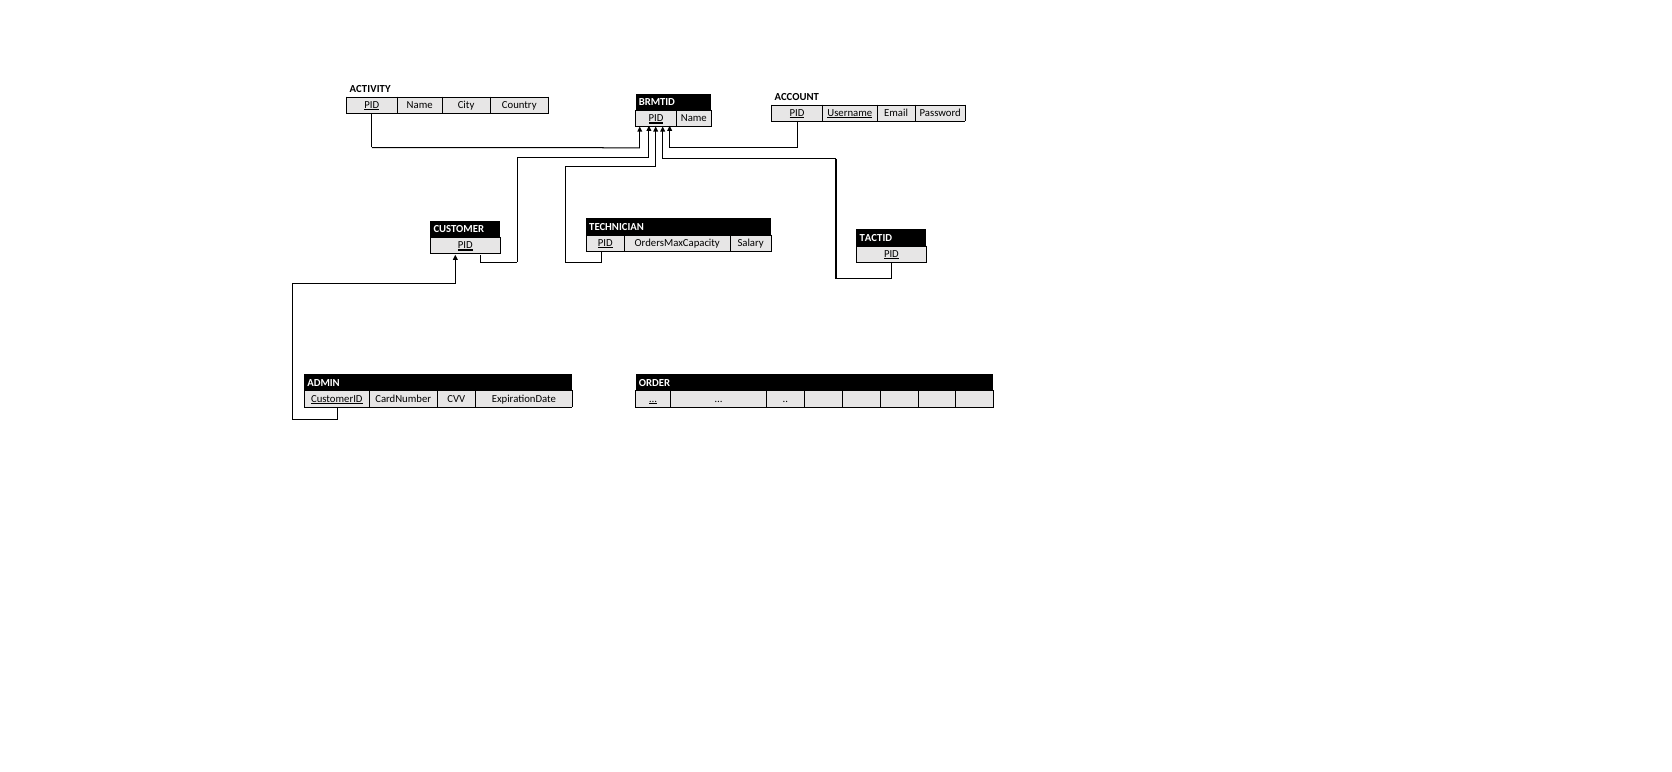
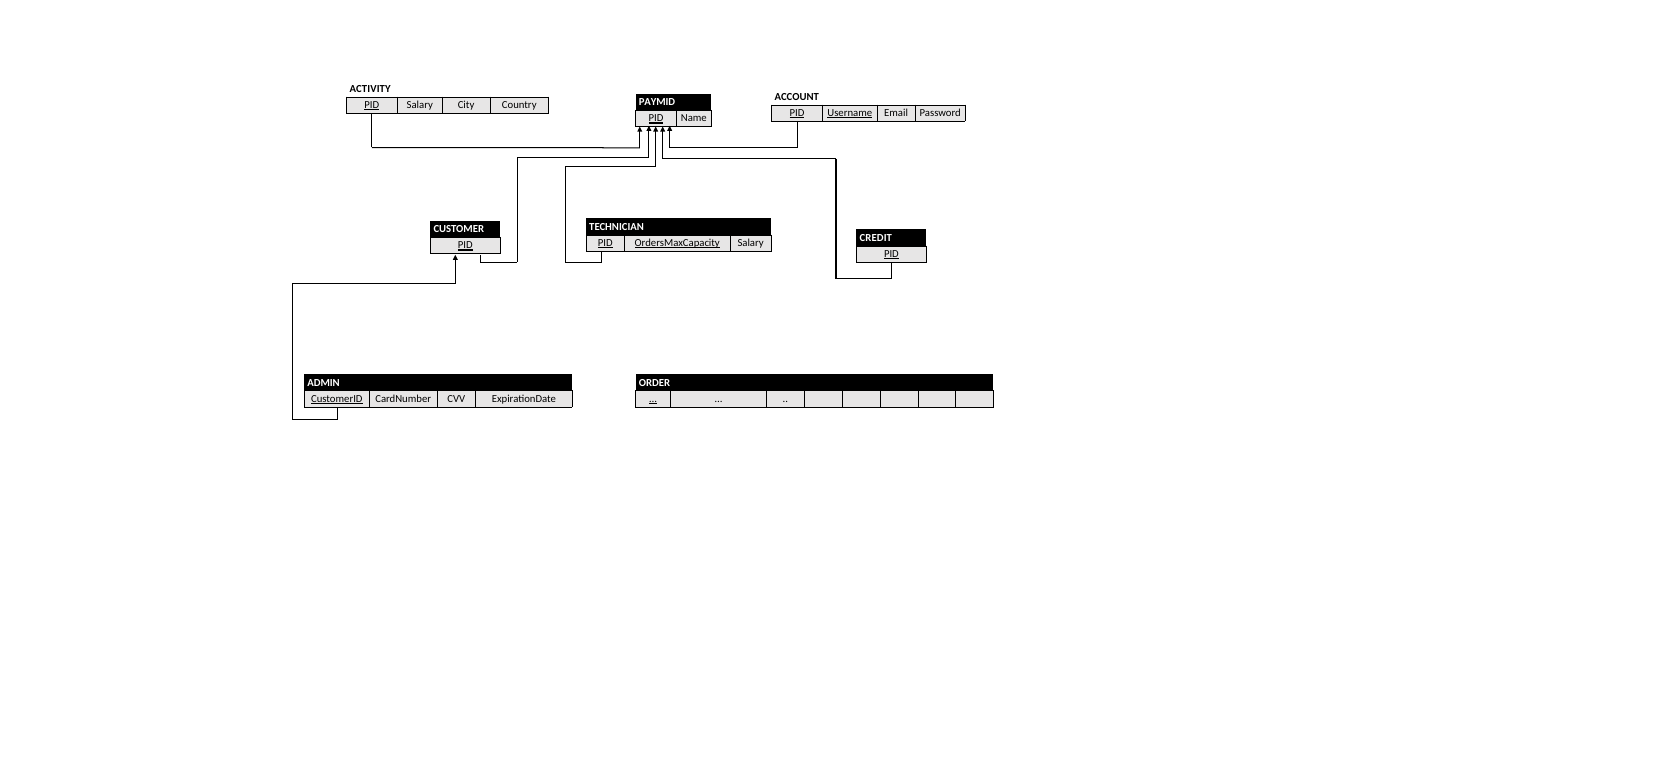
BRMTID: BRMTID -> PAYMID (657, 102)
Name: Name -> Salary (420, 105)
TACTID: TACTID -> CREDIT (876, 238)
OrdersMaxCapacity underline: none -> present (677, 243)
